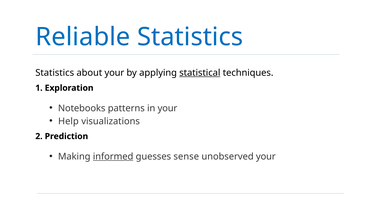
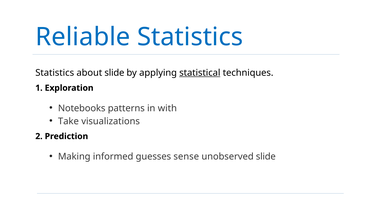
about your: your -> slide (114, 73)
in your: your -> with (167, 108)
Help: Help -> Take (68, 121)
informed underline: present -> none (113, 157)
unobserved your: your -> slide (266, 157)
